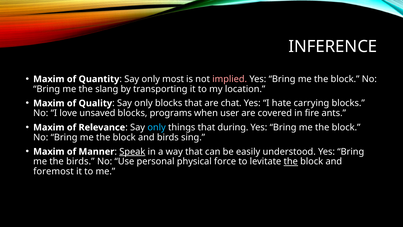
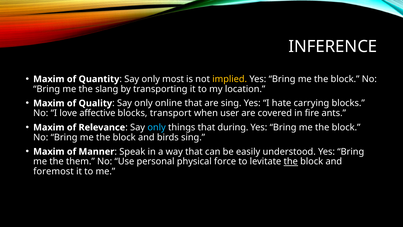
implied colour: pink -> yellow (230, 79)
only blocks: blocks -> online (169, 103)
are chat: chat -> sing (231, 103)
unsaved: unsaved -> affective (97, 113)
programs: programs -> transport (171, 113)
Speak underline: present -> none (132, 151)
the birds: birds -> them (80, 161)
